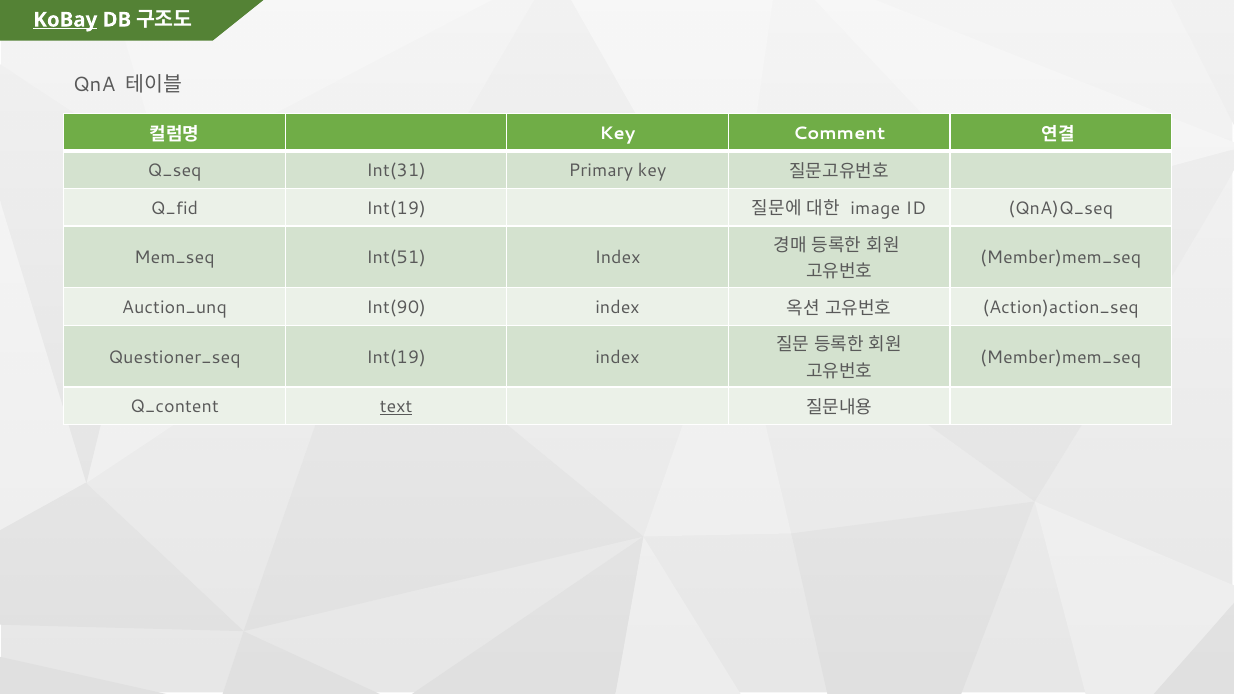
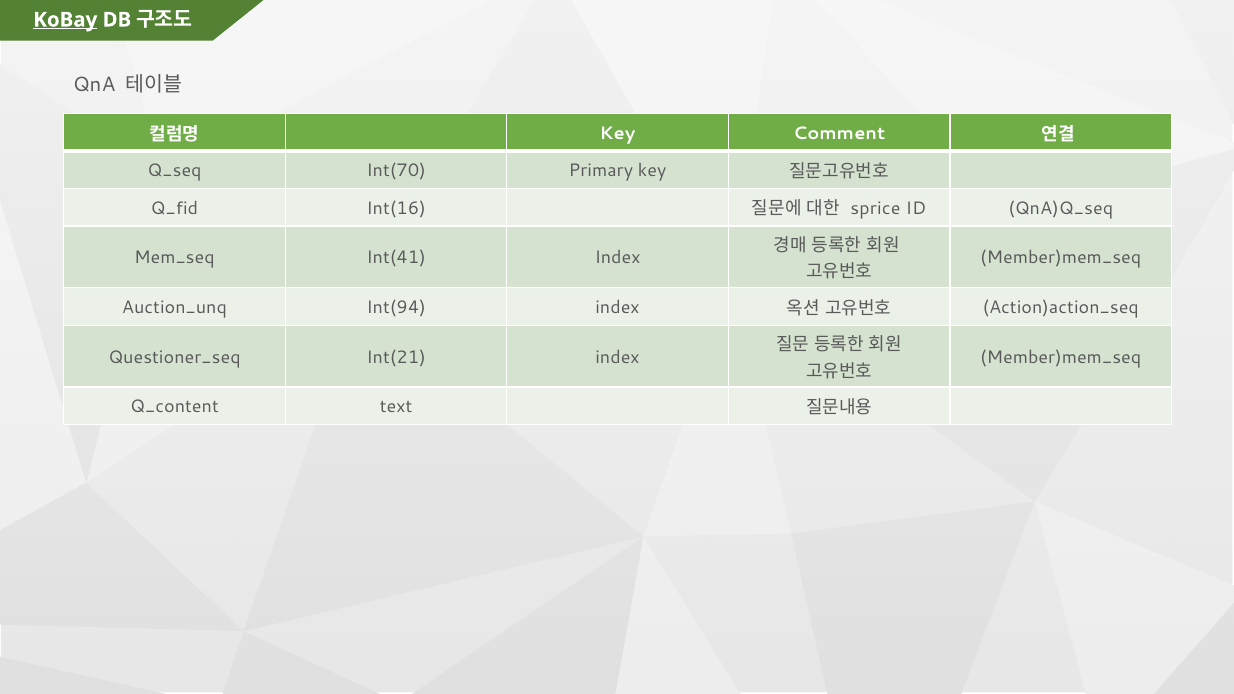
Int(31: Int(31 -> Int(70 (396, 171)
Int(19: Int(19 -> Int(16 (396, 208)
image: image -> sprice (875, 209)
Int(51: Int(51 -> Int(41 (396, 258)
Int(90: Int(90 -> Int(94 (396, 308)
Int(19: Int(19 -> Int(21 (396, 357)
text underline: present -> none (396, 407)
